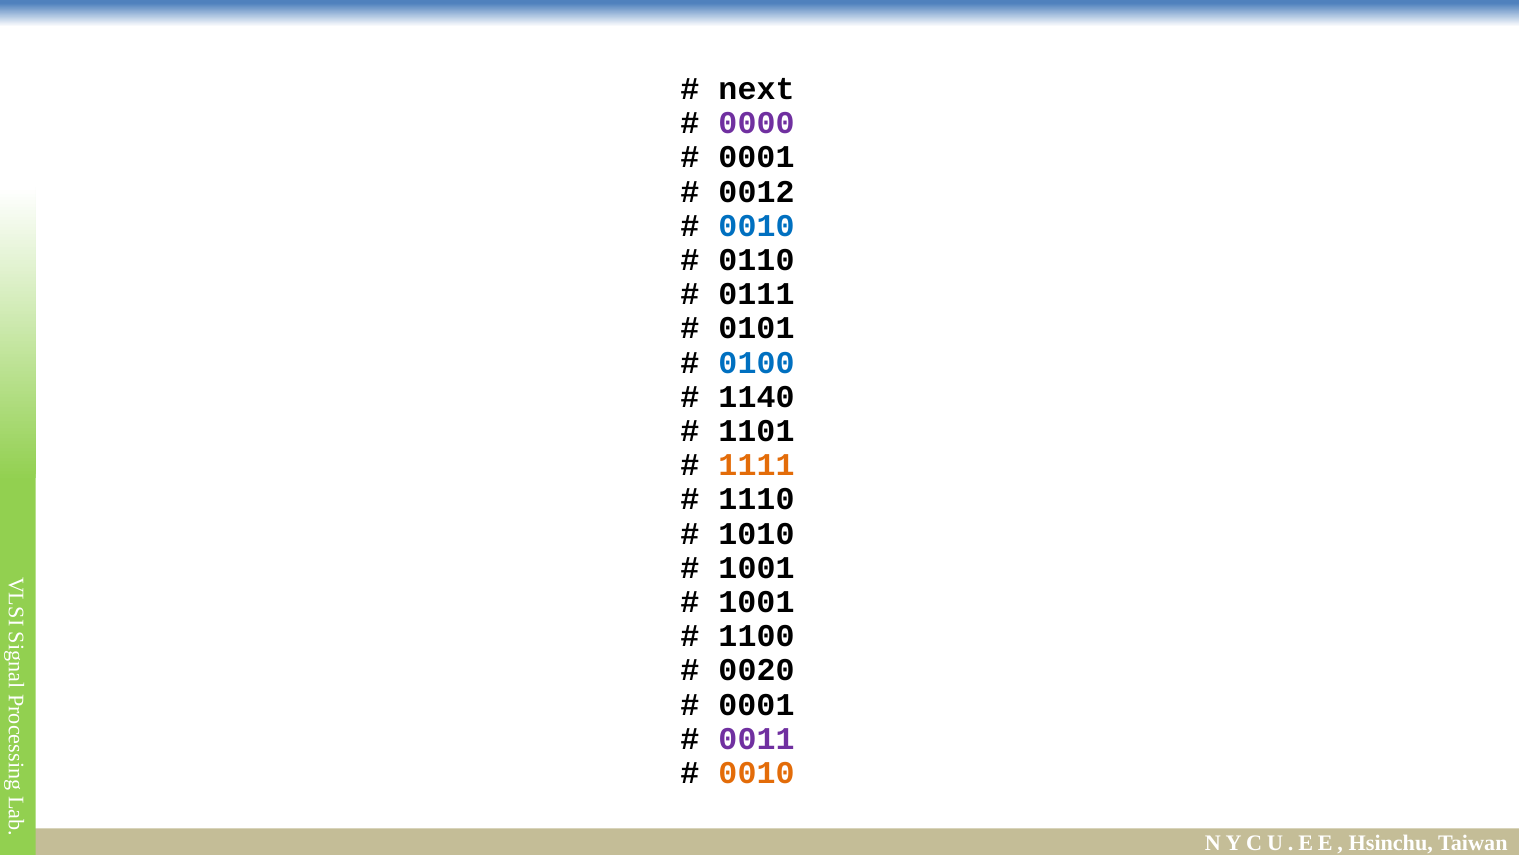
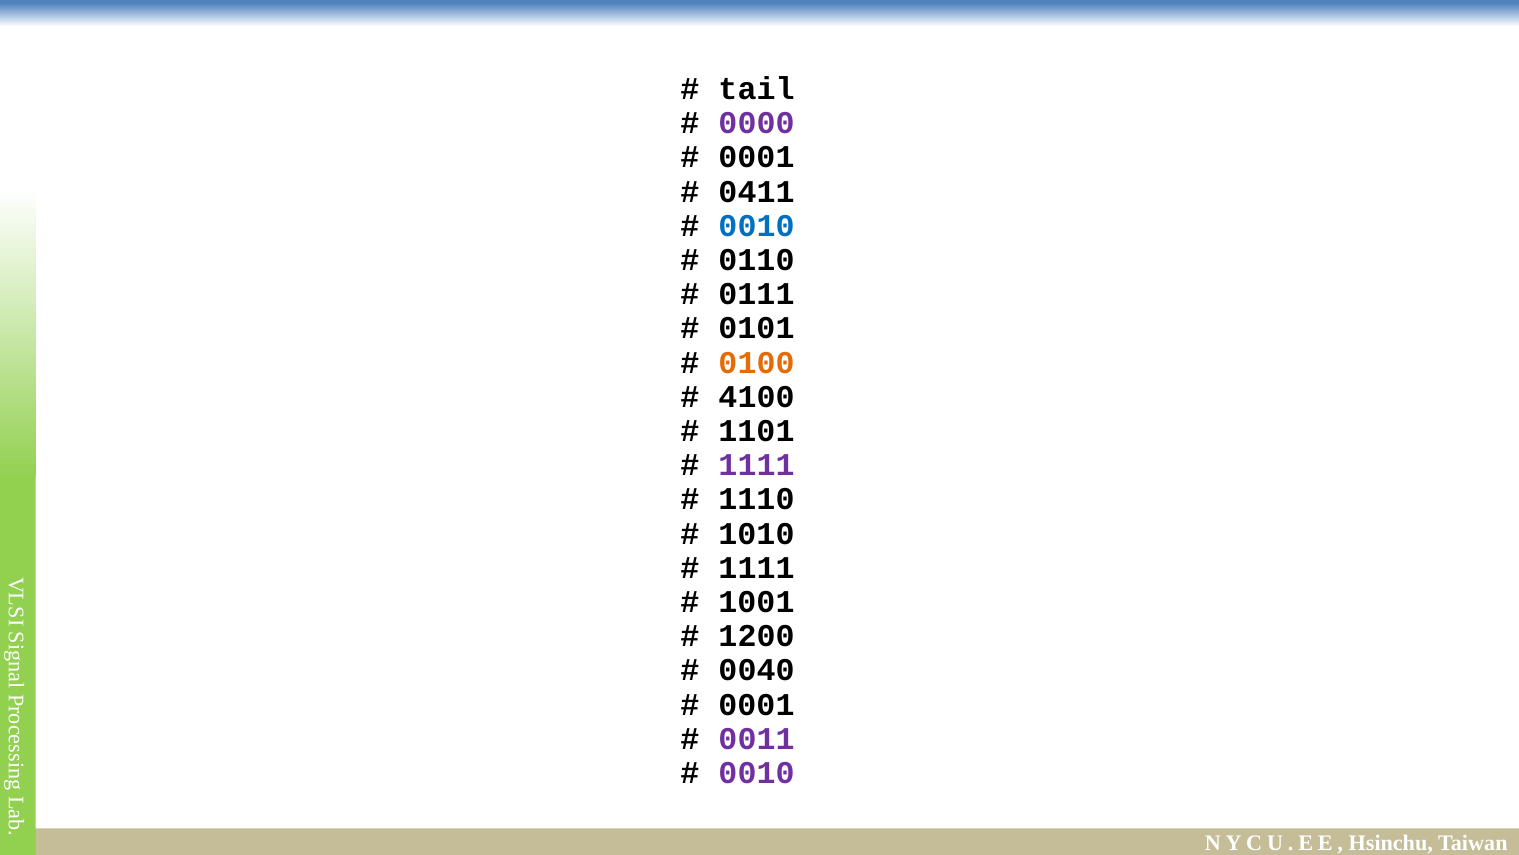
next: next -> tail (757, 89)
0012: 0012 -> 0411 (757, 191)
0100 colour: blue -> orange (757, 362)
1140: 1140 -> 4100 (757, 397)
1111 colour: orange -> purple (757, 465)
1001: 1001 -> 1111 (757, 567)
1100: 1100 -> 1200 (757, 636)
0020: 0020 -> 0040 (757, 670)
0010 colour: orange -> purple (757, 772)
